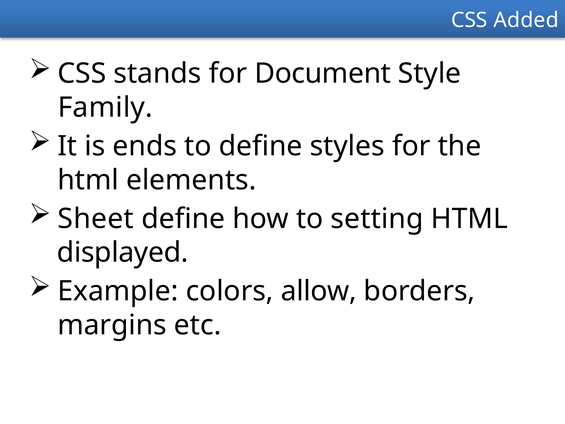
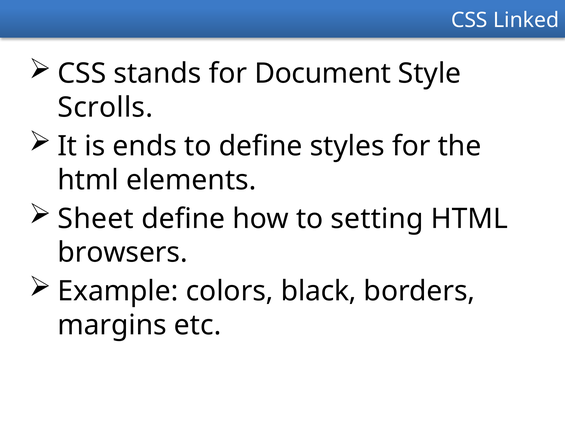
Added: Added -> Linked (526, 20)
Family: Family -> Scrolls (105, 107)
displayed: displayed -> browsers (123, 252)
allow: allow -> black (319, 291)
